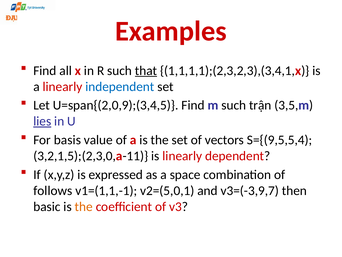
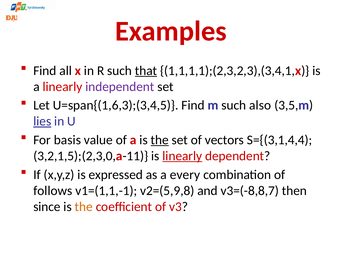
independent colour: blue -> purple (120, 86)
U=span{(2,0,9);(3,4,5: U=span{(2,0,9);(3,4,5 -> U=span{(1,6,3);(3,4,5 (116, 105)
trận: trận -> also (260, 105)
the underline: none -> present (160, 140)
S={(9,5,5,4: S={(9,5,5,4 -> S={(3,1,4,4 (280, 140)
linearly underline: none -> present (182, 156)
space: space -> every (185, 174)
v2=(5,0,1: v2=(5,0,1 -> v2=(5,9,8 (167, 190)
v3=(-3,9,7: v3=(-3,9,7 -> v3=(-8,8,7 (250, 190)
basic: basic -> since (47, 206)
